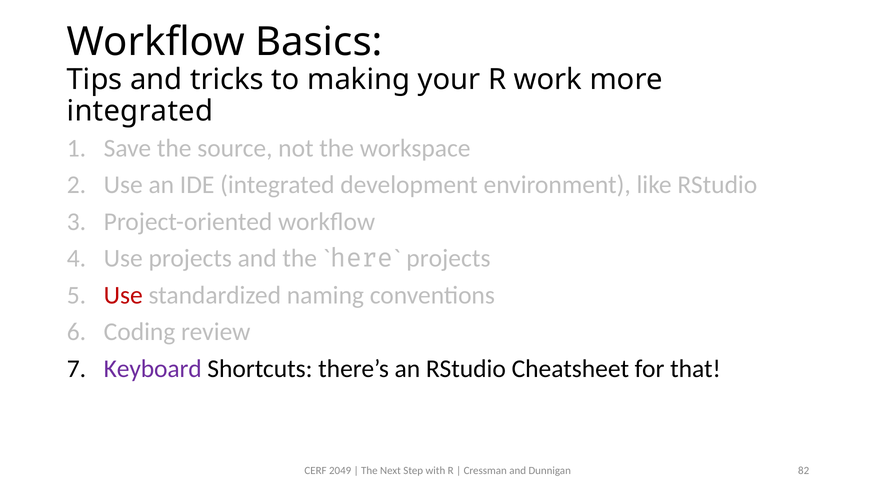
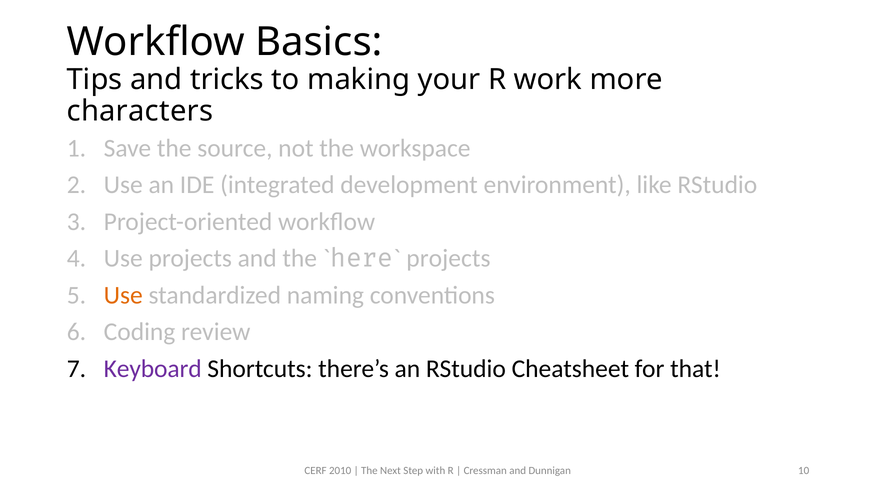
integrated: integrated -> characters (140, 111)
Use colour: red -> orange (123, 295)
2049: 2049 -> 2010 (340, 470)
82: 82 -> 10 (804, 470)
